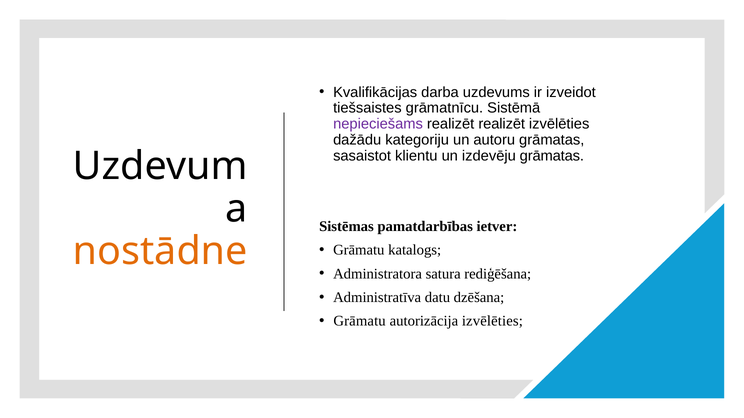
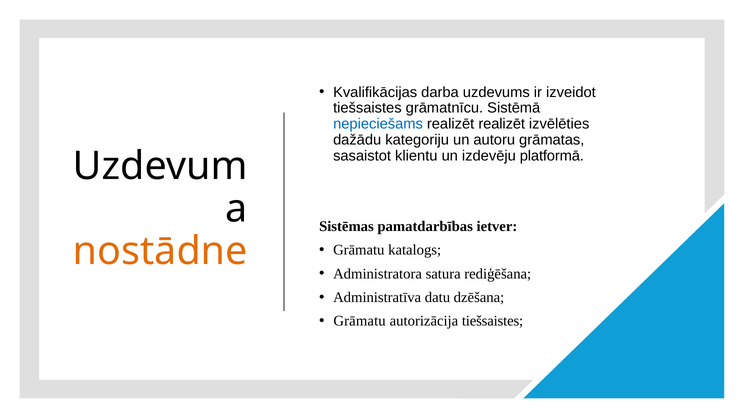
nepieciešams colour: purple -> blue (378, 124)
izdevēju grāmatas: grāmatas -> platformā (552, 156)
autorizācija izvēlēties: izvēlēties -> tiešsaistes (493, 321)
